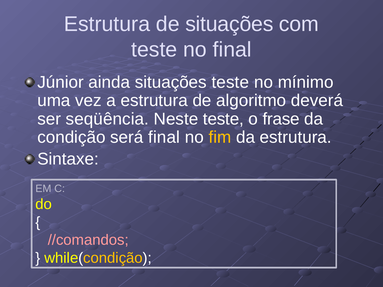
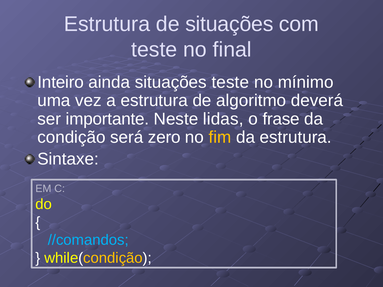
Júnior: Júnior -> Inteiro (61, 82)
seqüência: seqüência -> importante (107, 119)
Neste teste: teste -> lidas (223, 119)
será final: final -> zero (164, 137)
//comandos colour: pink -> light blue (88, 240)
